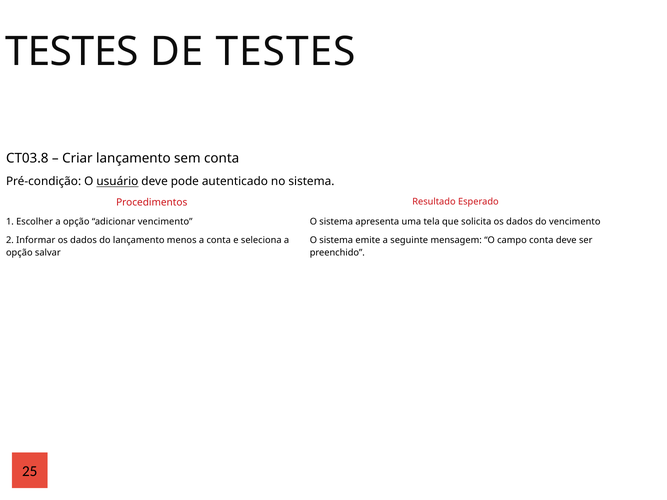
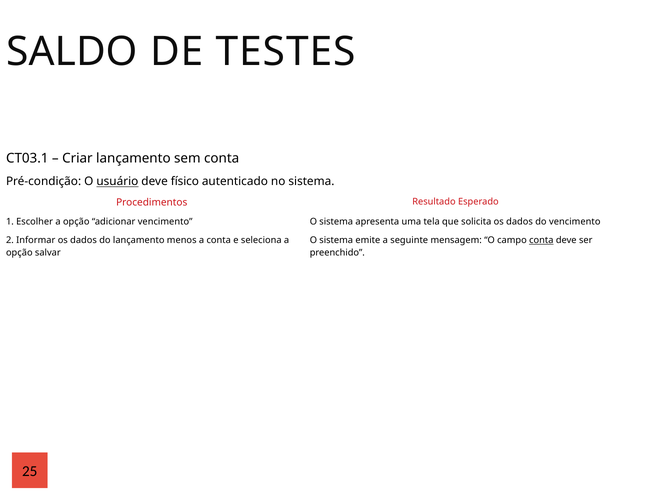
TESTES: TESTES -> SALDO (72, 52)
CT03.8: CT03.8 -> CT03.1 (27, 158)
pode: pode -> físico (185, 182)
conta underline: none -> present (541, 240)
